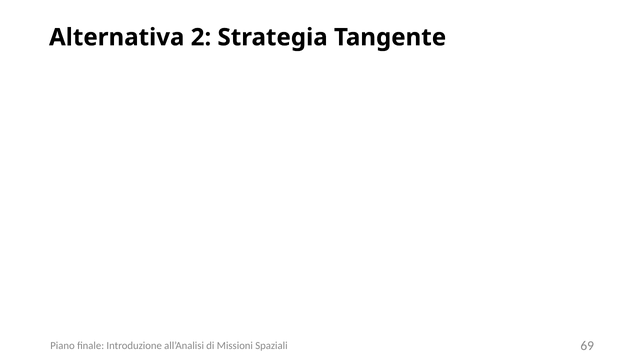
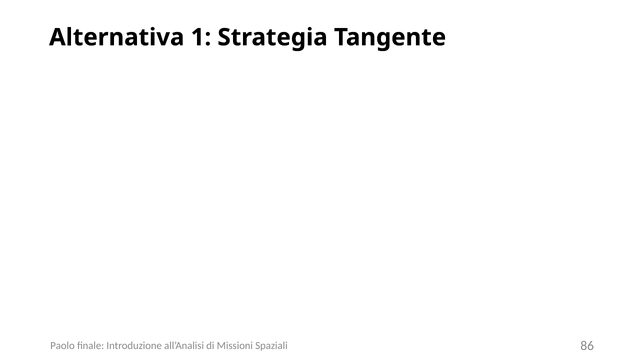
2: 2 -> 1 (201, 37)
Piano: Piano -> Paolo (63, 345)
69: 69 -> 86 (587, 346)
